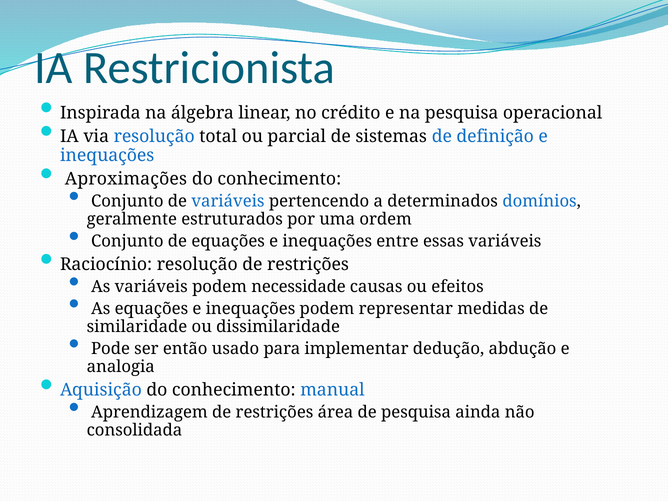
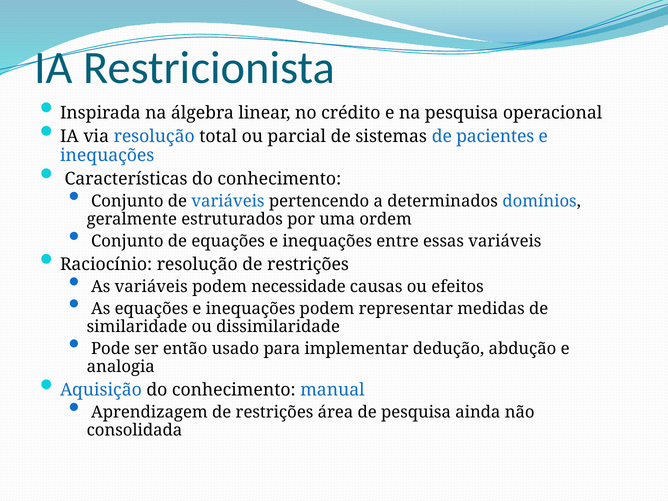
definição: definição -> pacientes (495, 136)
Aproximações: Aproximações -> Características (126, 179)
